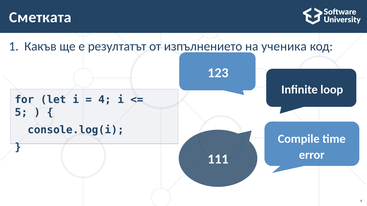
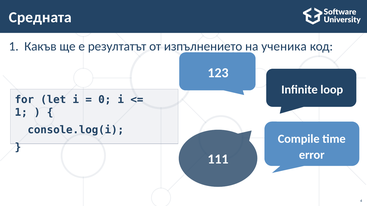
Сметката: Сметката -> Средната (40, 17)
4: 4 -> 0 (105, 100)
5: 5 -> 1 (21, 113)
